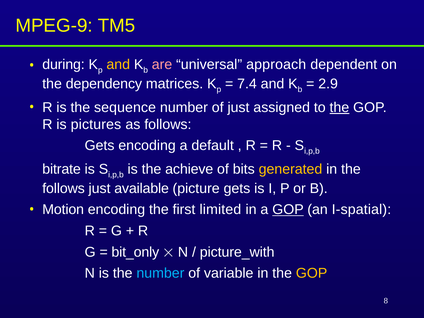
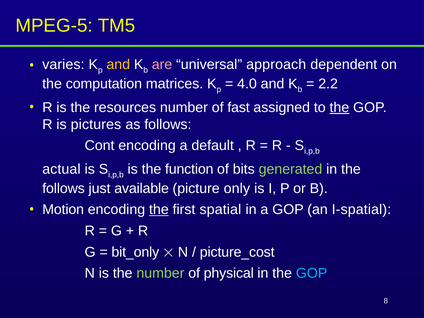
MPEG-9: MPEG-9 -> MPEG-5 (54, 26)
during: during -> varies (63, 65)
dependency: dependency -> computation (104, 84)
7.4: 7.4 -> 4.0 (247, 84)
2.9: 2.9 -> 2.2 (328, 84)
sequence: sequence -> resources (125, 107)
of just: just -> fast (239, 107)
Gets: Gets -> Cont (100, 146)
bitrate: bitrate -> actual (61, 169)
achieve: achieve -> function (189, 169)
generated colour: yellow -> light green (290, 169)
picture gets: gets -> only (237, 188)
the underline: none -> present (159, 210)
limited: limited -> spatial (220, 210)
GOP underline: present -> none (288, 210)
picture_with: picture_with -> picture_cost (237, 252)
number colour: light blue -> light green (160, 273)
variable: variable -> physical (229, 273)
GOP colour: yellow -> light blue (312, 273)
